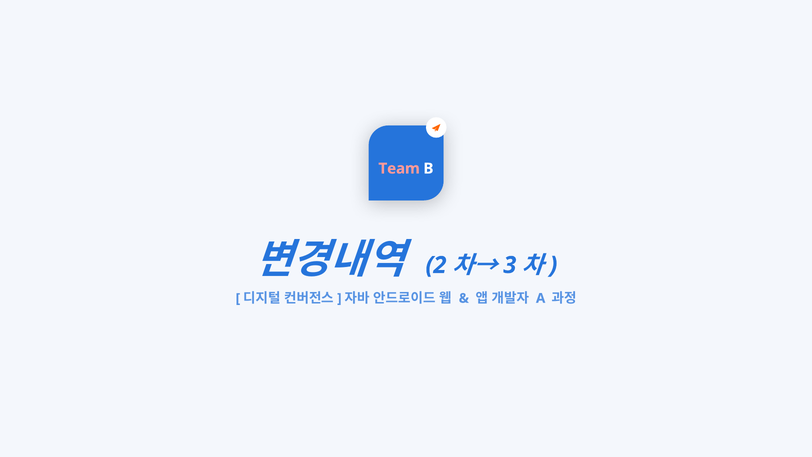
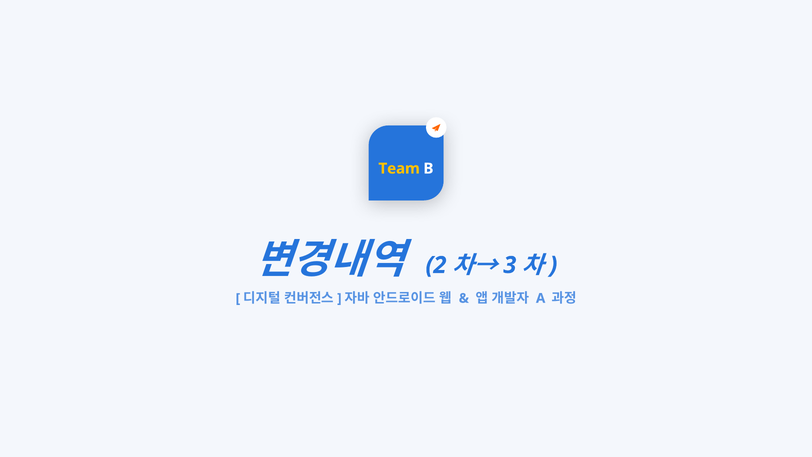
Team colour: pink -> yellow (399, 168)
